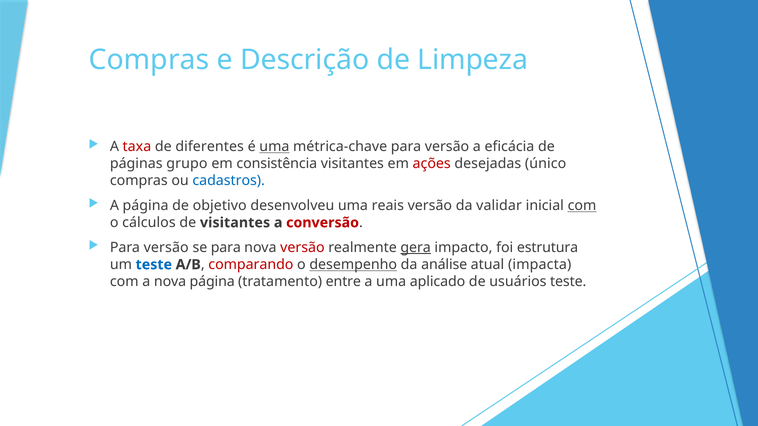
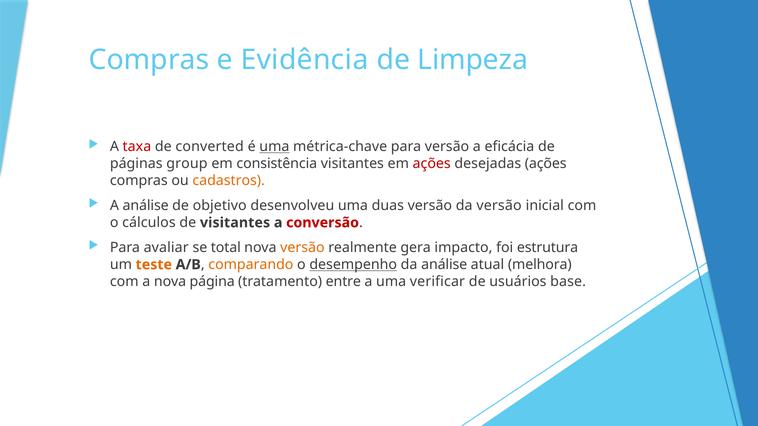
Descrição: Descrição -> Evidência (305, 60)
diferentes: diferentes -> converted (210, 147)
grupo: grupo -> group (187, 164)
desejadas único: único -> ações (546, 164)
cadastros colour: blue -> orange (229, 181)
A página: página -> análise (146, 206)
reais: reais -> duas (388, 206)
da validar: validar -> versão (499, 206)
com underline: present -> none (582, 206)
versão: versão -> avaliar (166, 248)
se para: para -> total (226, 248)
versão colour: red -> orange (302, 248)
gera underline: present -> none (416, 248)
teste colour: blue -> orange (154, 265)
comparando colour: red -> orange (251, 265)
impacta: impacta -> melhora (540, 265)
aplicado: aplicado -> verificar (437, 282)
usuários teste: teste -> base (568, 282)
